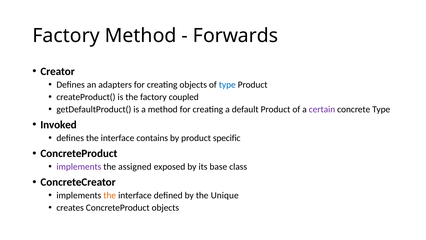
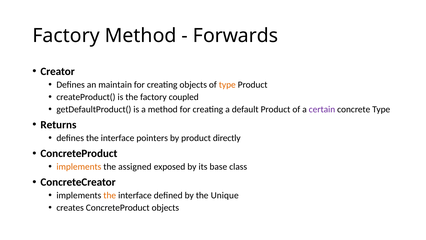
adapters: adapters -> maintain (115, 85)
type colour: blue -> orange (227, 85)
Invoked: Invoked -> Returns (58, 125)
contains: contains -> pointers (152, 138)
specific: specific -> directly (227, 138)
implements colour: purple -> orange (79, 166)
